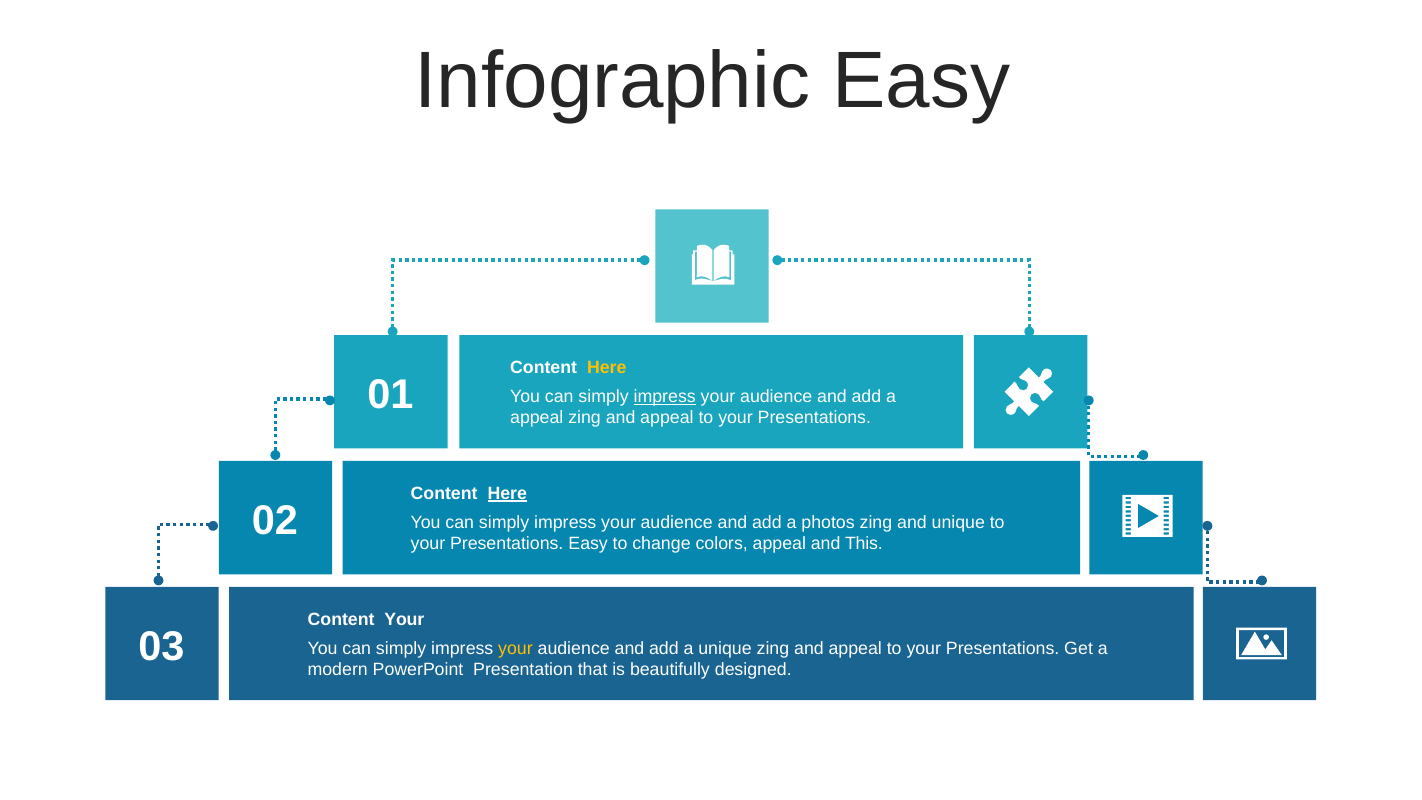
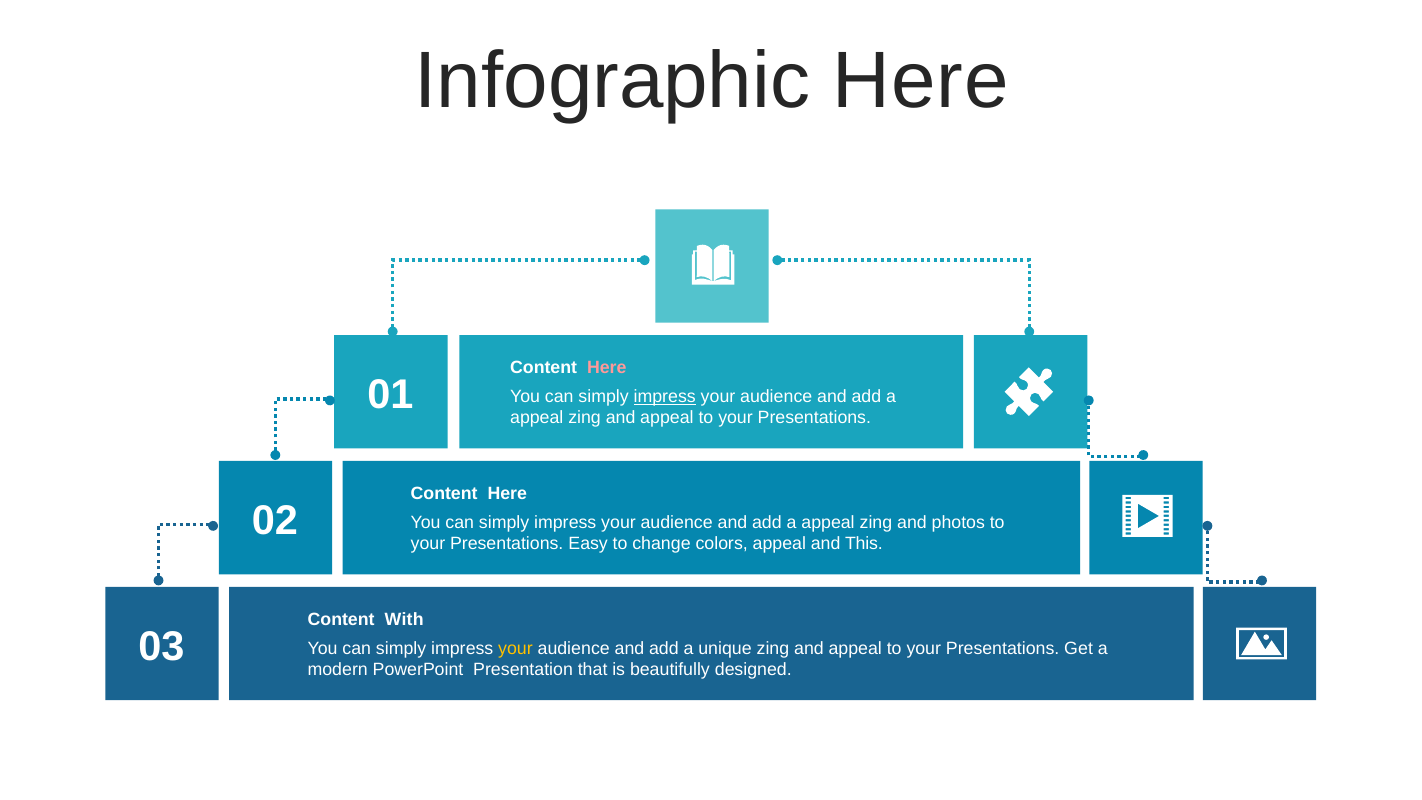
Infographic Easy: Easy -> Here (921, 81)
Here colour: yellow -> pink (607, 367)
Here underline: present -> none (507, 493)
photos: photos -> appeal (828, 522)
and unique: unique -> photos (958, 522)
Content Your: Your -> With (404, 619)
